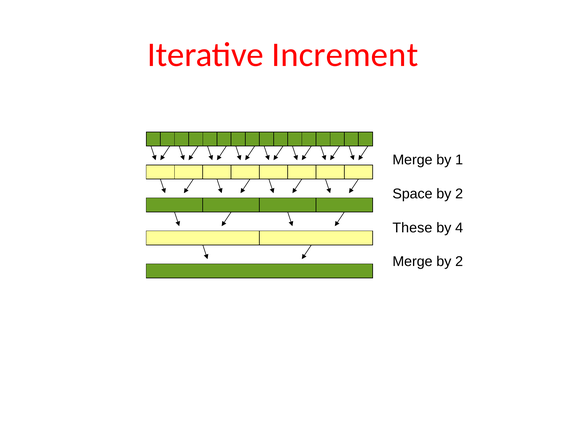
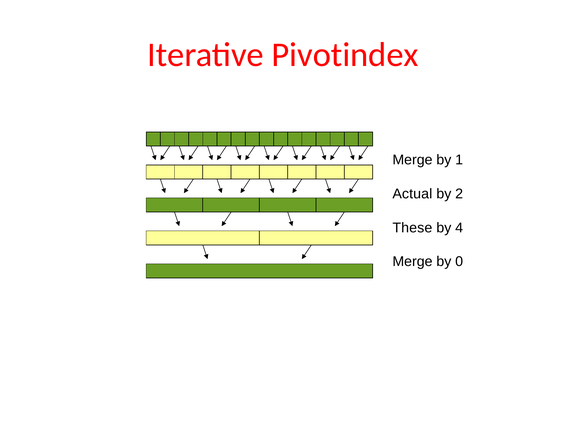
Increment: Increment -> Pivotindex (345, 55)
Space: Space -> Actual (412, 194)
Merge by 2: 2 -> 0 (459, 262)
